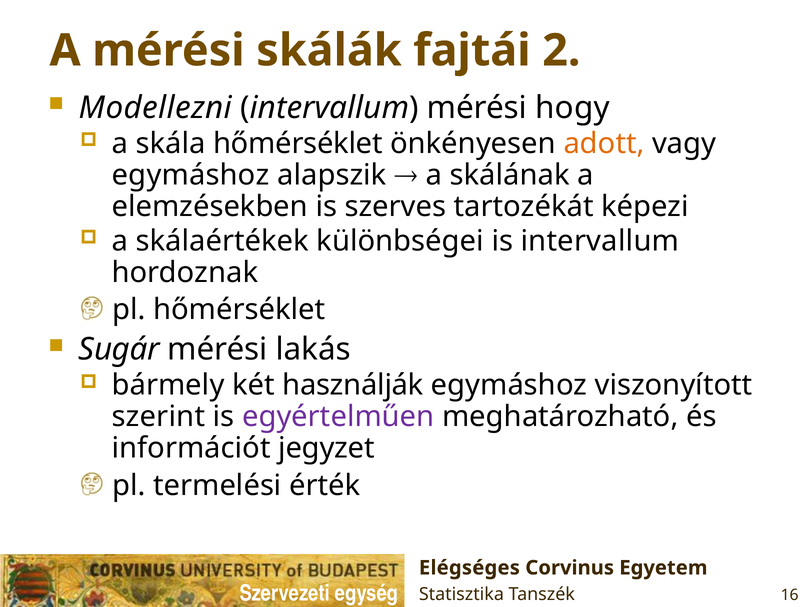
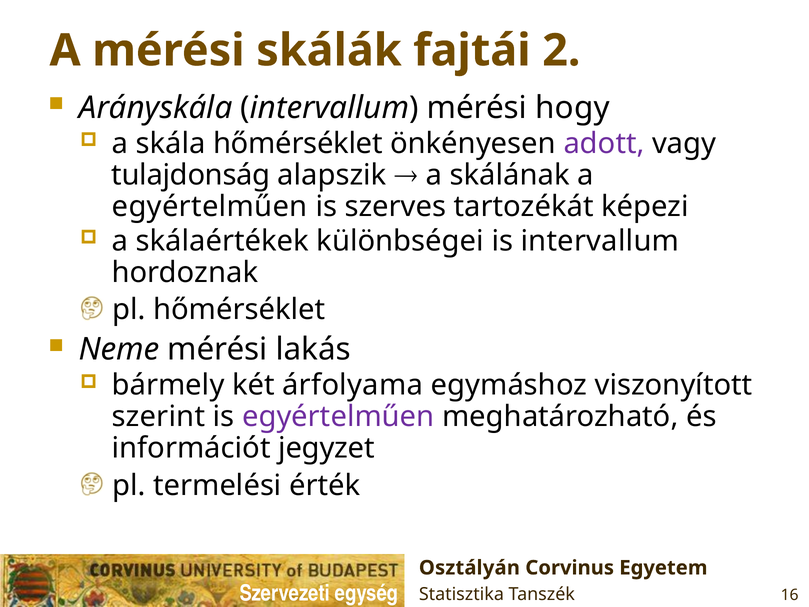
Modellezni: Modellezni -> Arányskála (156, 108)
adott colour: orange -> purple (604, 143)
egymáshoz: egymáshoz -> tulajdonság (191, 175)
elemzésekben: elemzésekben -> egyértelműen (210, 206)
Sugár: Sugár -> Neme (119, 349)
használják: használják -> árfolyama (353, 385)
Elégséges: Elégséges -> Osztályán (469, 568)
